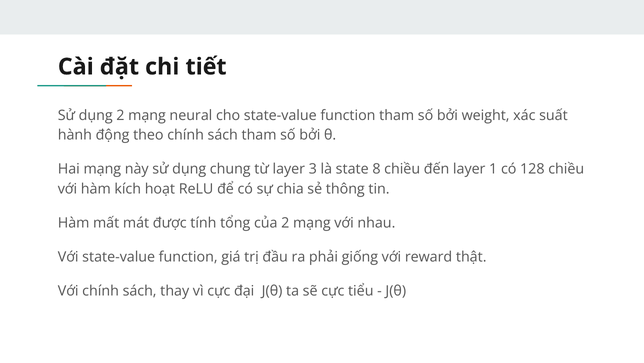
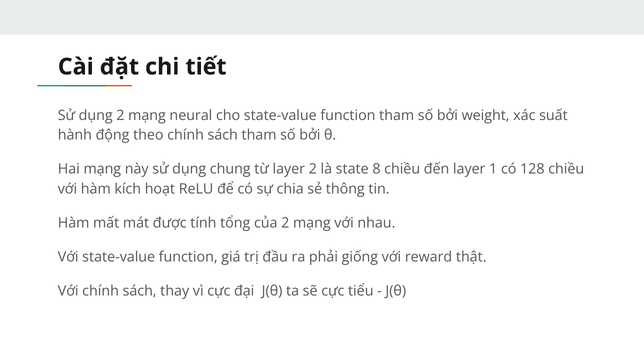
layer 3: 3 -> 2 (313, 169)
